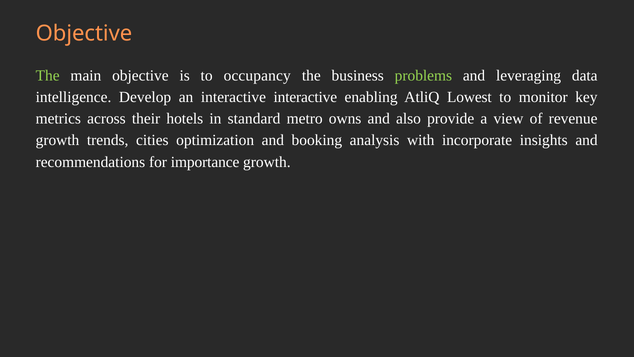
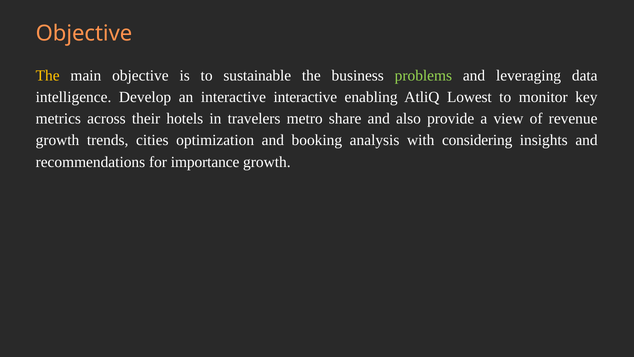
The colour: light green -> yellow (48, 75)
occupancy: occupancy -> sustainable (257, 75)
standard: standard -> travelers (254, 119)
owns: owns -> share (345, 119)
incorporate: incorporate -> considering (477, 140)
